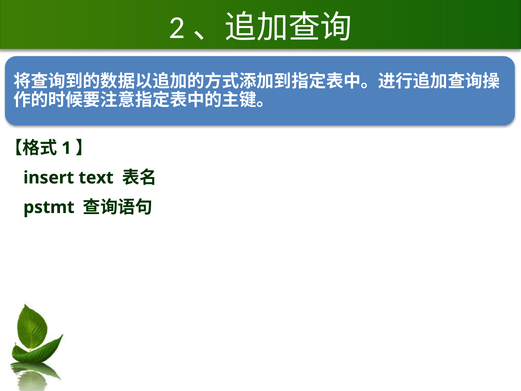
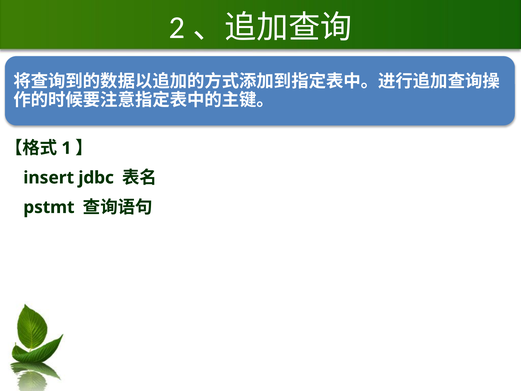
text: text -> jdbc (96, 178)
